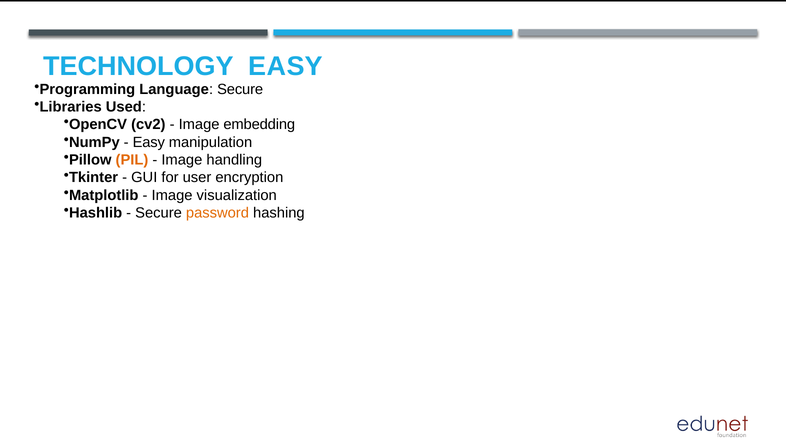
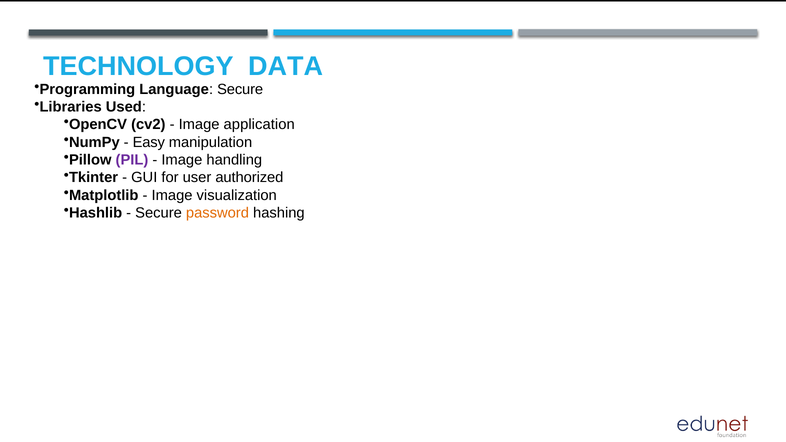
TECHNOLOGY EASY: EASY -> DATA (286, 66)
embedding: embedding -> application (259, 125)
PIL colour: orange -> purple (132, 160)
encryption: encryption -> authorized (249, 178)
